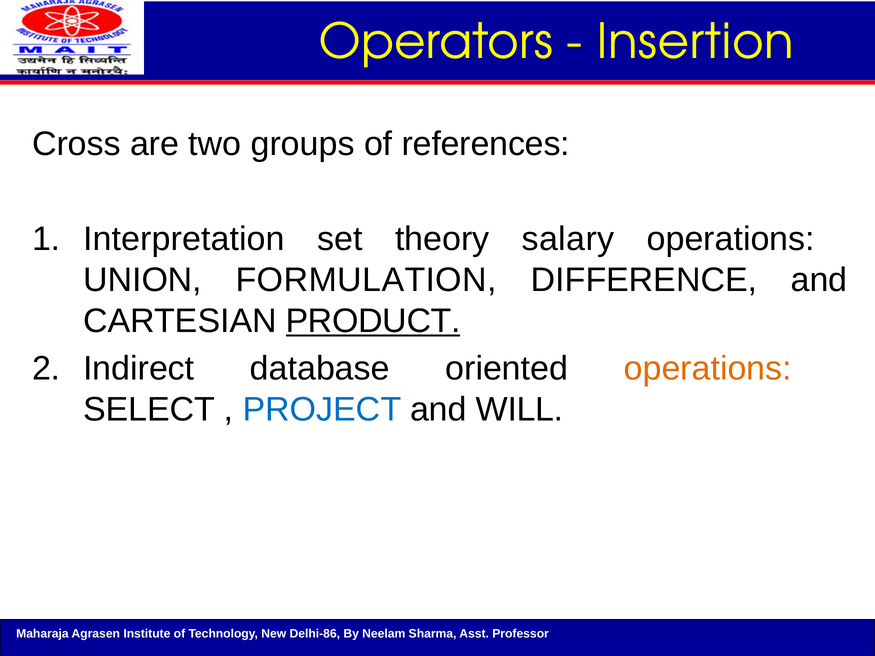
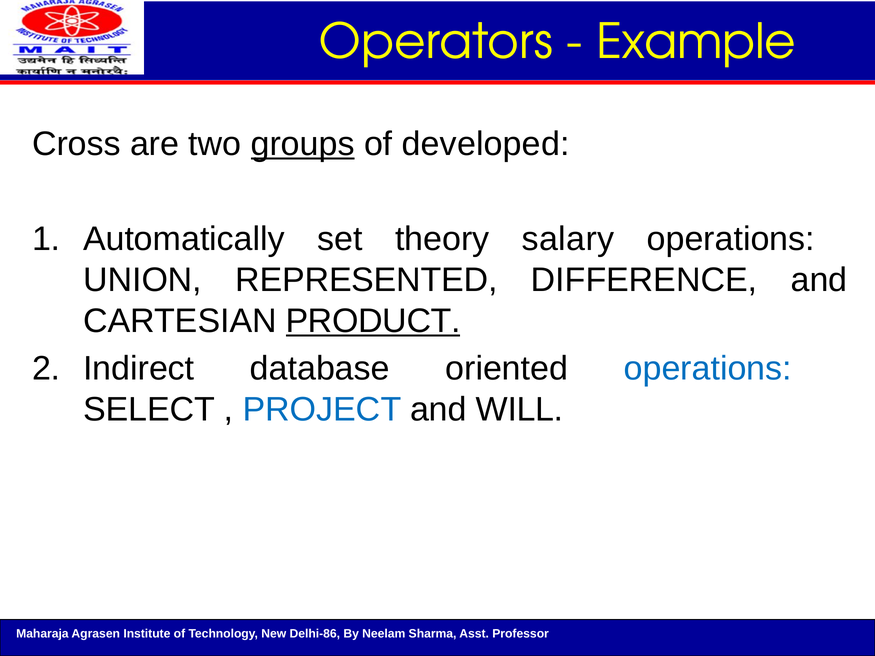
Insertion: Insertion -> Example (696, 42)
groups underline: none -> present (303, 144)
references: references -> developed (486, 144)
Interpretation: Interpretation -> Automatically (184, 239)
FORMULATION: FORMULATION -> REPRESENTED (366, 280)
operations colour: orange -> blue (708, 369)
